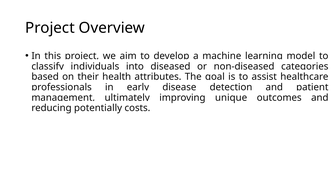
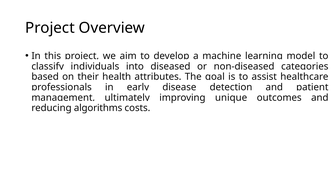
potentially: potentially -> algorithms (98, 108)
